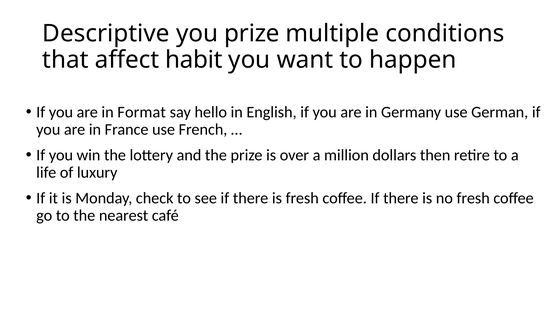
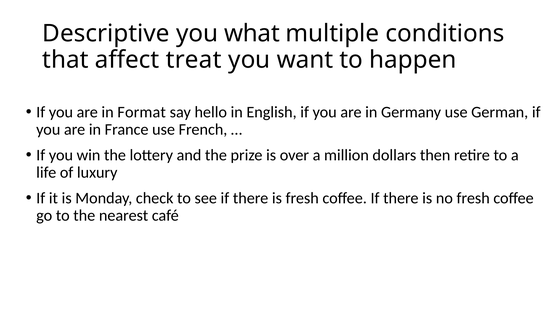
you prize: prize -> what (252, 34)
habit: habit -> treat (194, 60)
